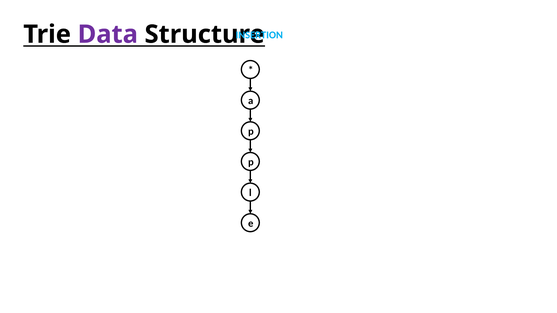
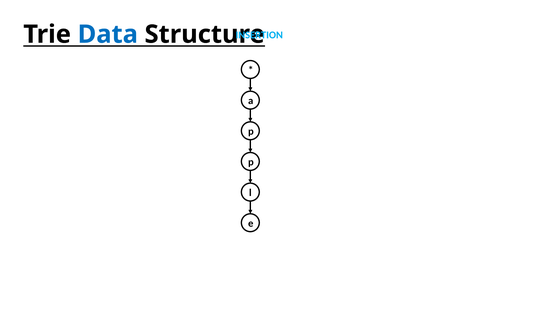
Data colour: purple -> blue (108, 34)
